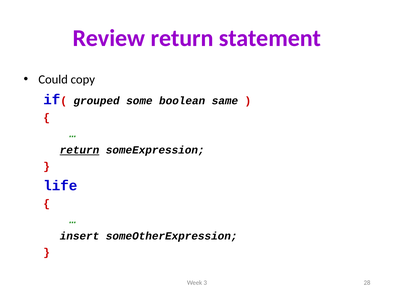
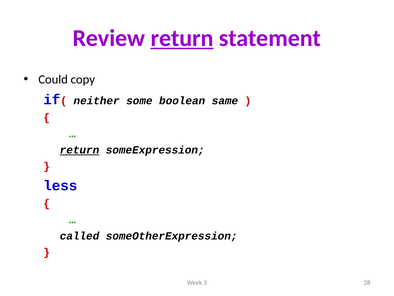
return underline: none -> present (182, 38)
grouped: grouped -> neither (97, 101)
life: life -> less (60, 185)
insert: insert -> called (80, 236)
